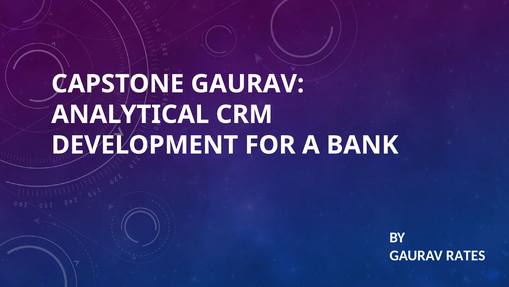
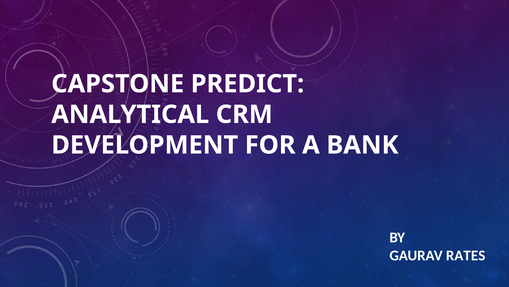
CAPSTONE GAURAV: GAURAV -> PREDICT (247, 84)
